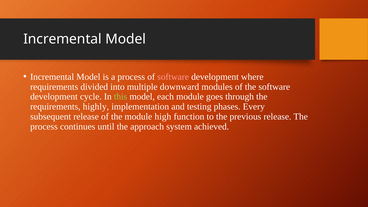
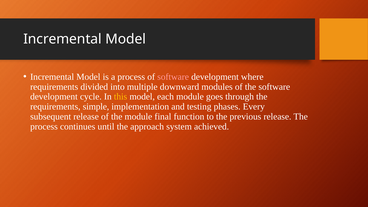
this colour: light green -> yellow (121, 97)
highly: highly -> simple (96, 107)
high: high -> final (163, 117)
